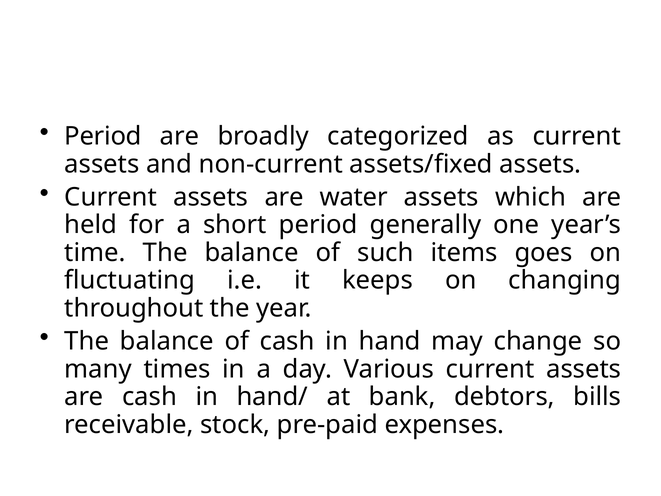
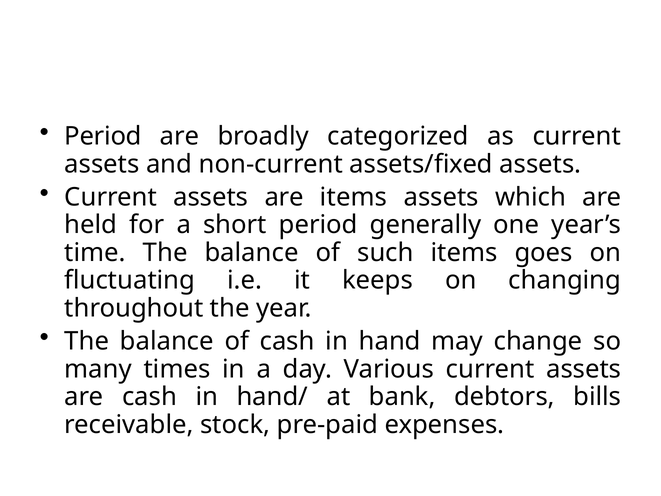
are water: water -> items (354, 197)
